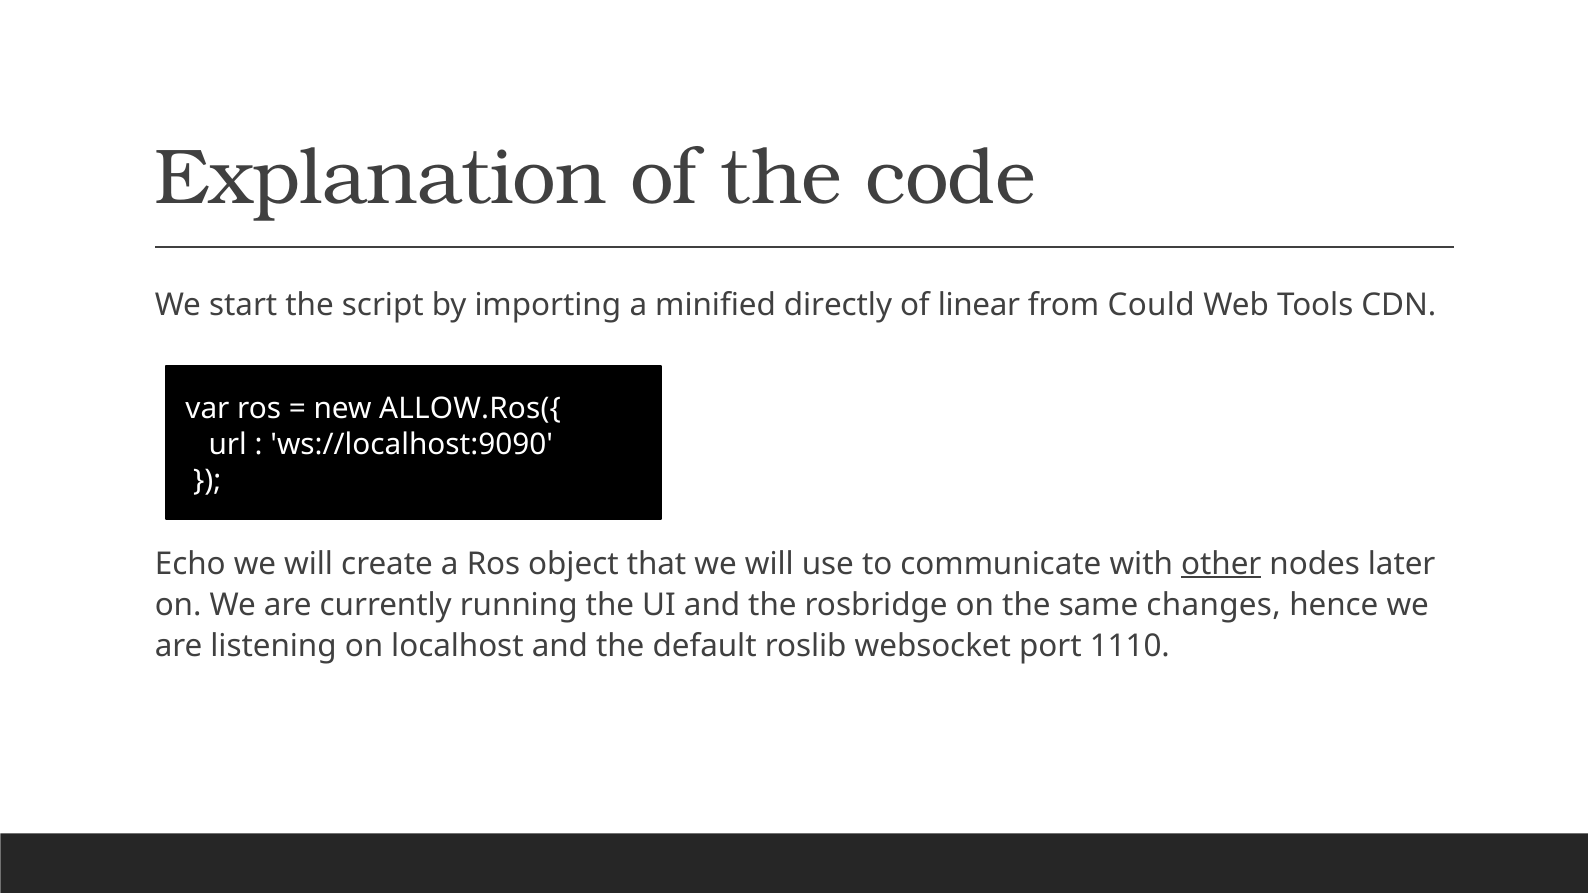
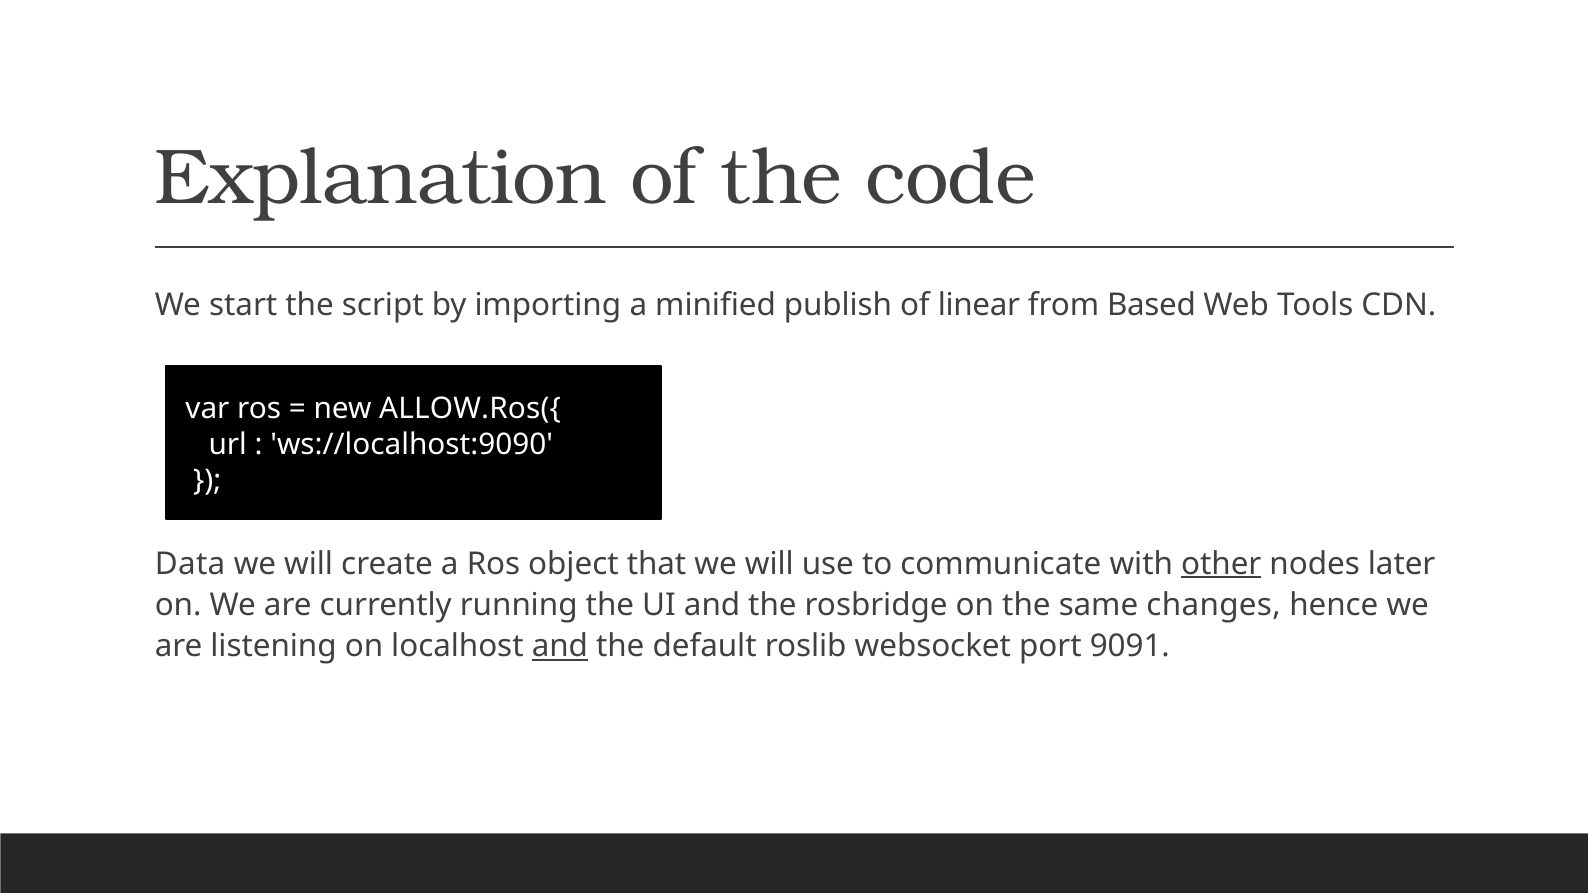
directly: directly -> publish (838, 305)
Could: Could -> Based (1151, 305)
Echo: Echo -> Data (190, 564)
and underline: none -> present (560, 647)
1110: 1110 -> 9091 (1130, 647)
